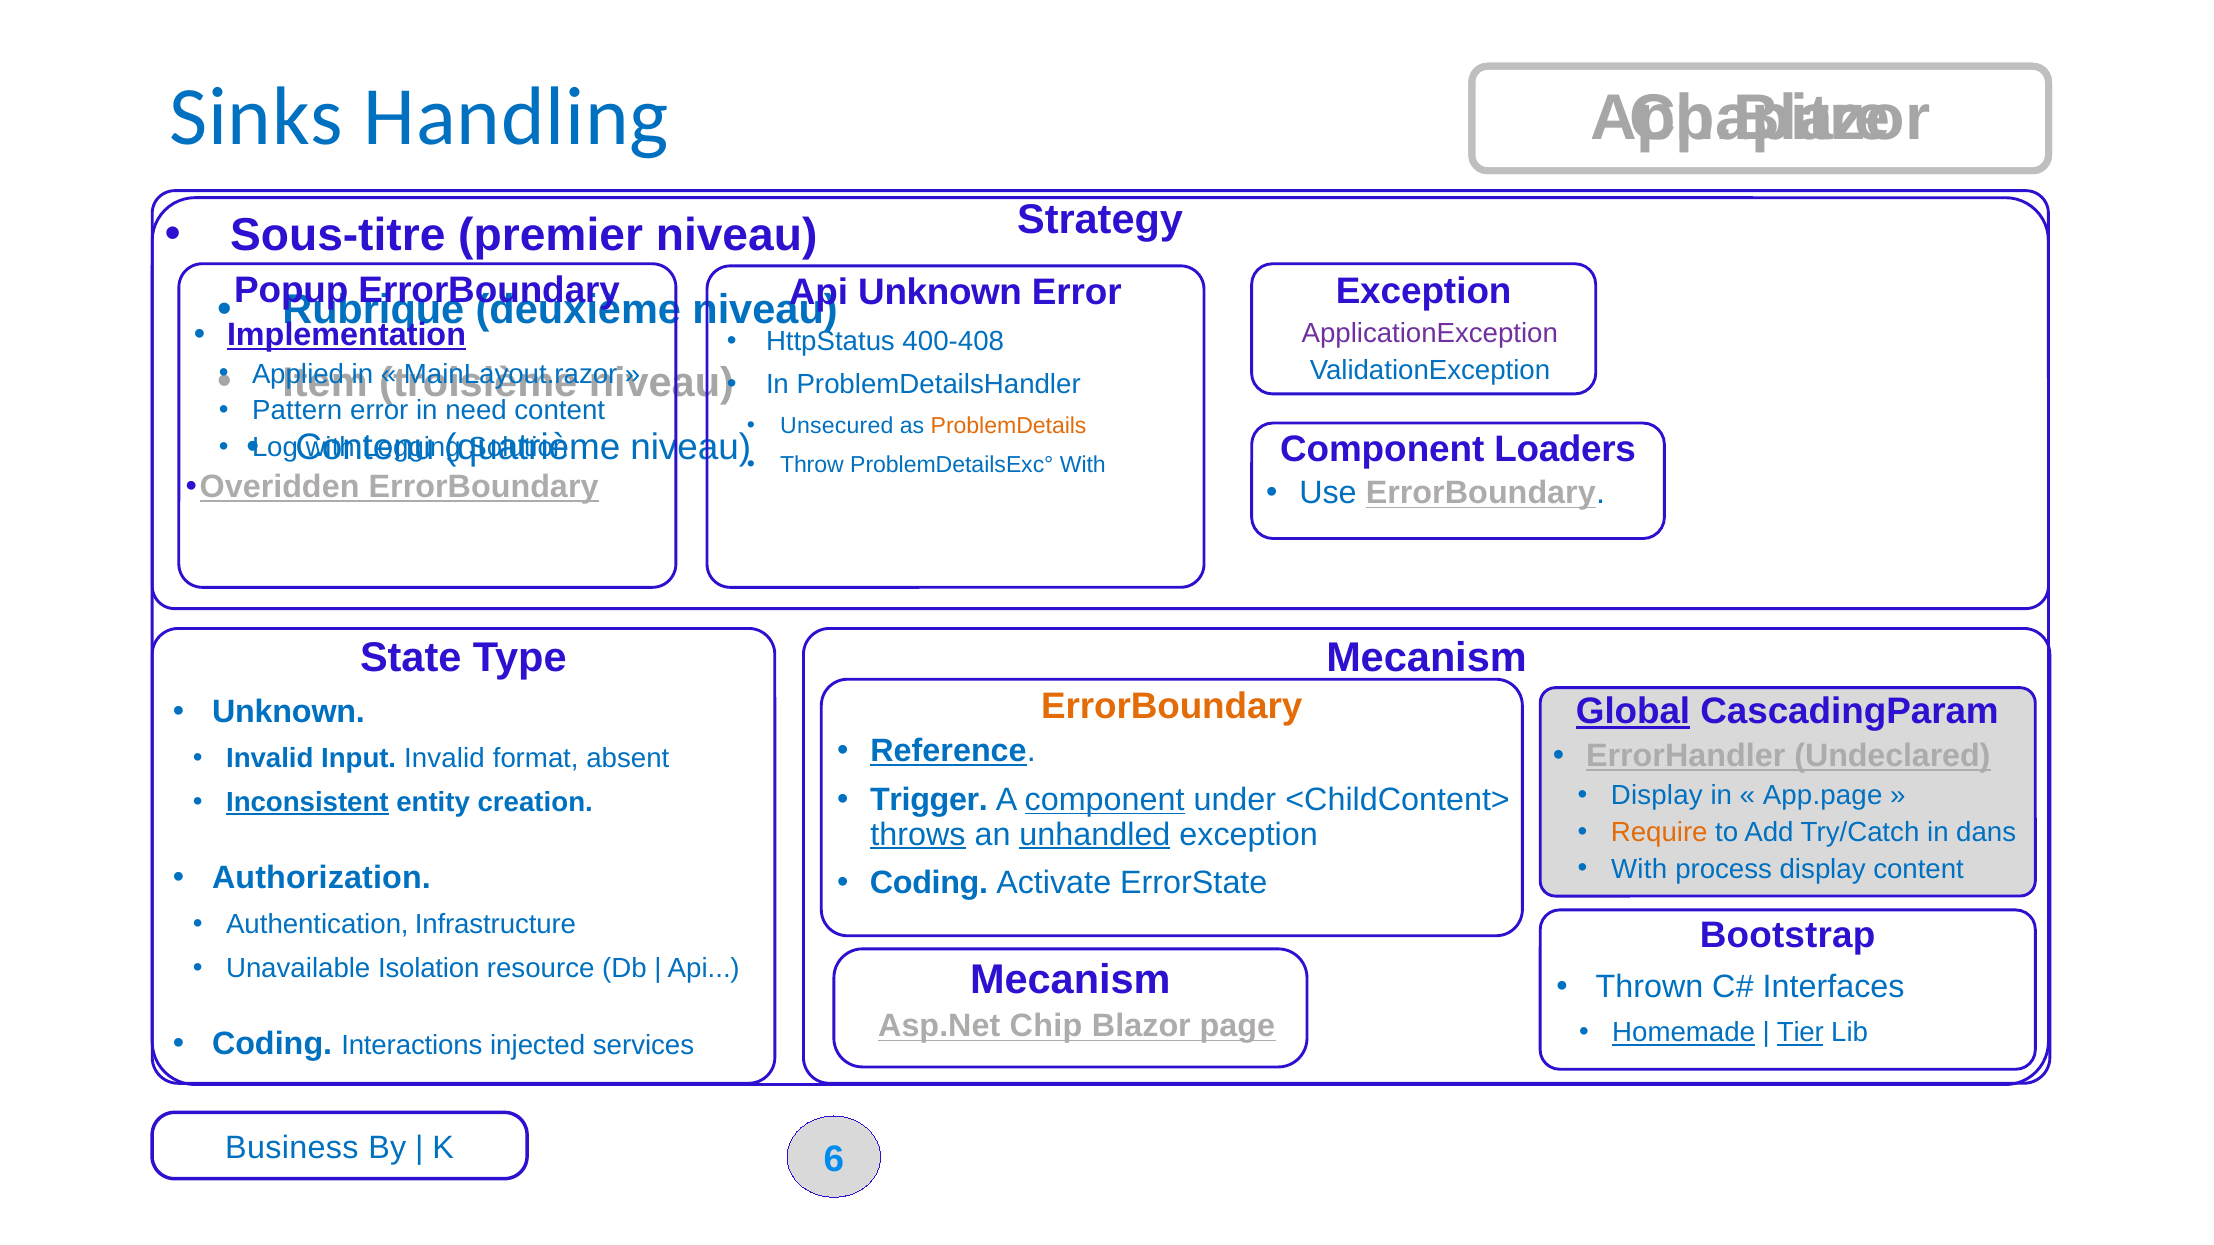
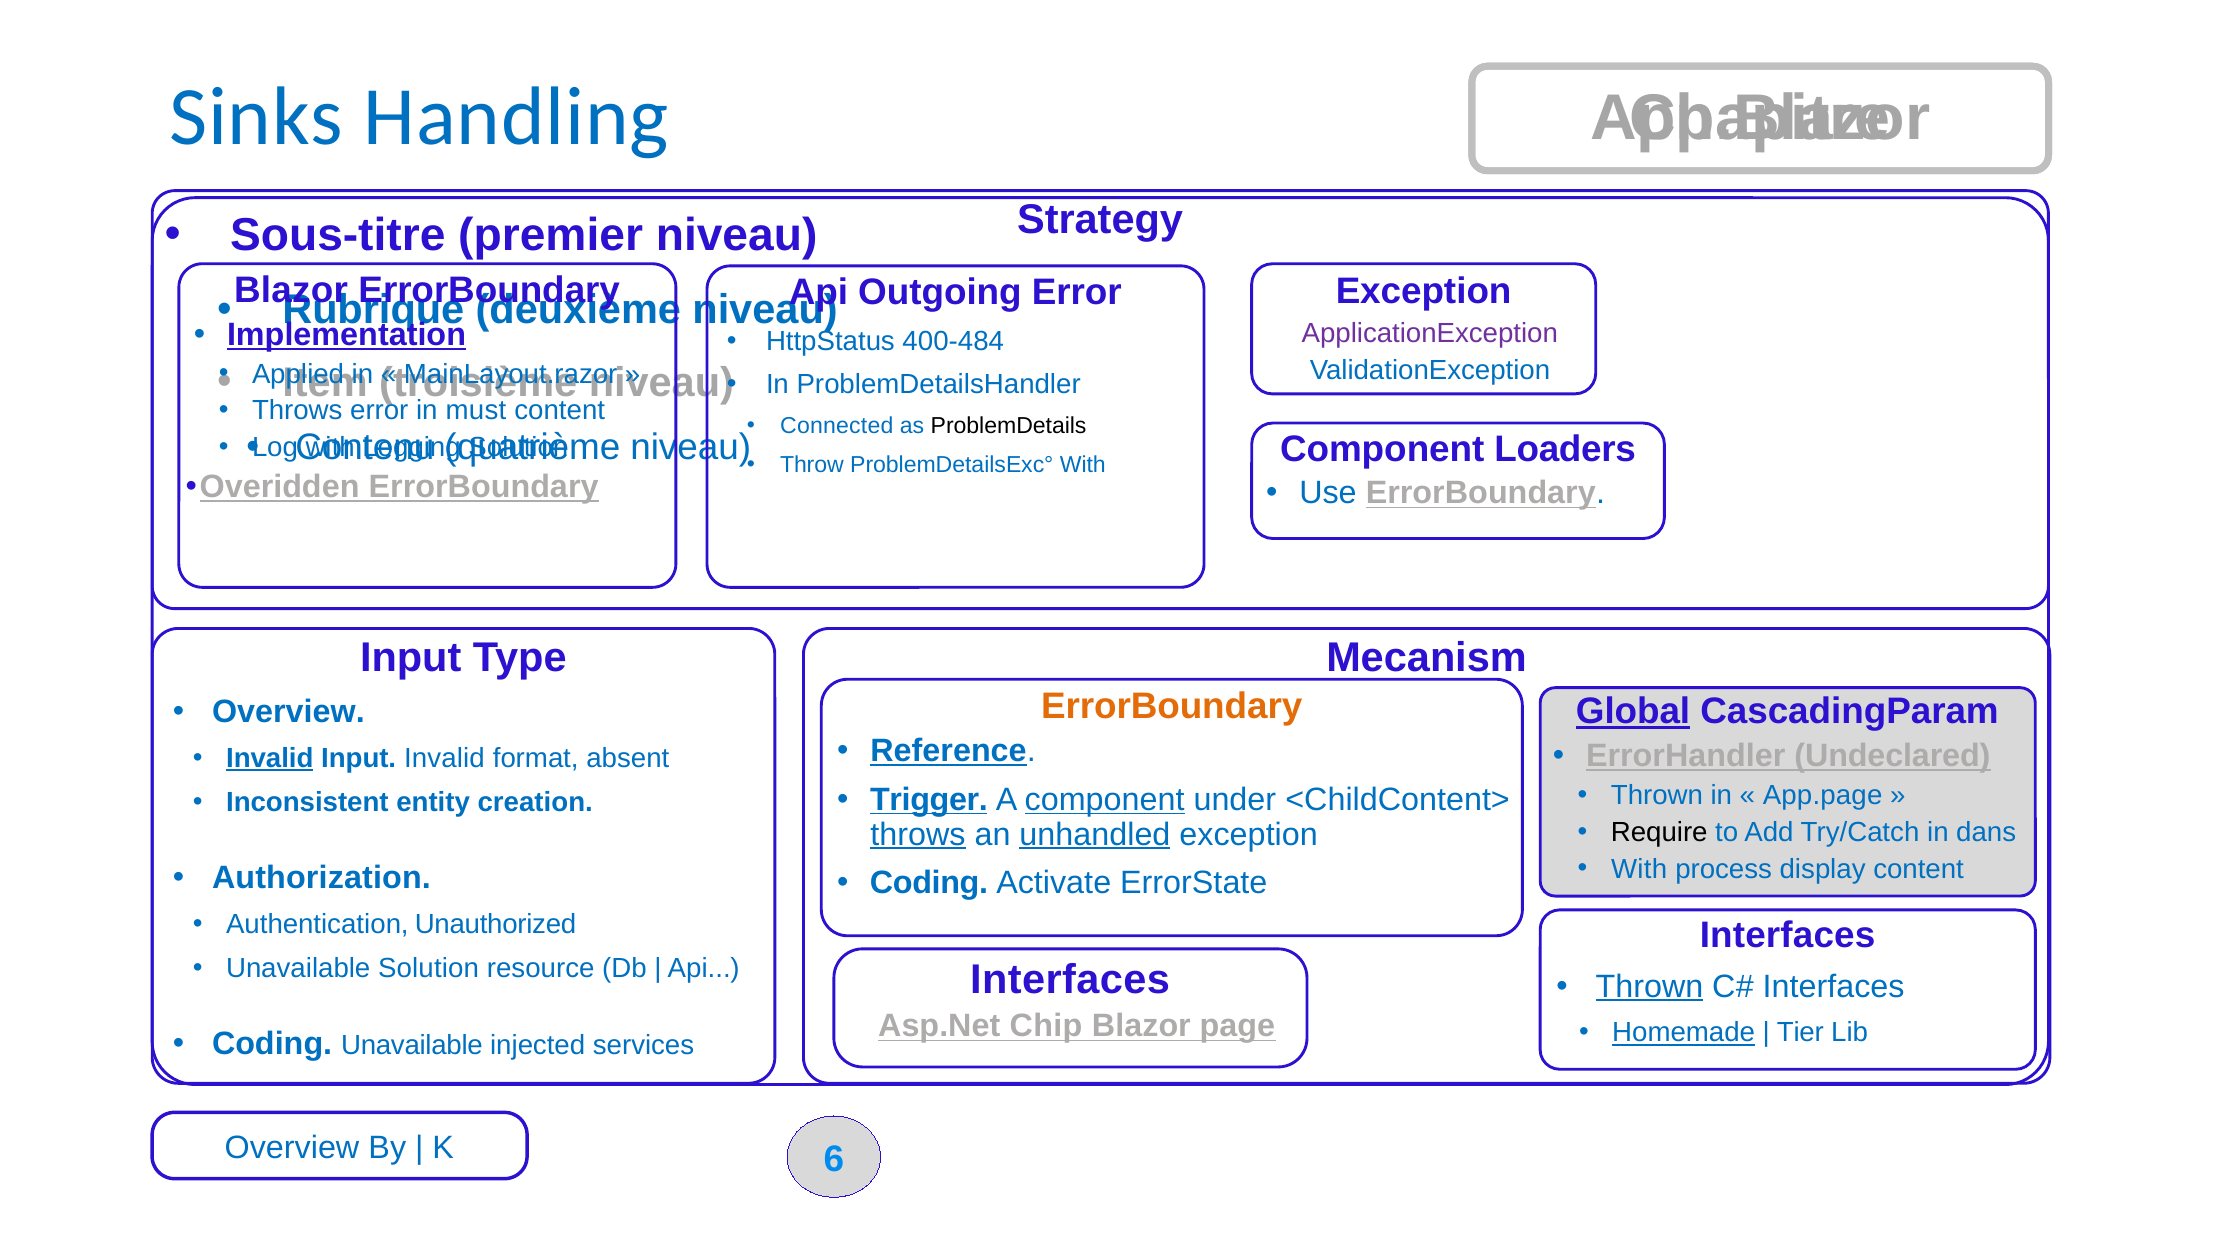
Popup: Popup -> Blazor (291, 290)
Unknown: Unknown -> Outgoing (940, 292)
400-408: 400-408 -> 400-484 (953, 341)
Pattern: Pattern -> Throws (297, 411)
need: need -> must (476, 411)
Unsecured: Unsecured -> Connected (837, 426)
ProblemDetails colour: orange -> black (1009, 426)
State: State -> Input (411, 658)
Unknown: Unknown -> Overview (288, 712)
Invalid underline: none -> present (270, 758)
Display: Display -> Thrown (1657, 796)
Trigger underline: none -> present (929, 800)
Inconsistent underline: present -> none (307, 802)
Require colour: orange -> black (1659, 832)
Infrastructure: Infrastructure -> Unauthorized (496, 925)
Bootstrap: Bootstrap -> Interfaces (1788, 936)
Unavailable Isolation: Isolation -> Solution (429, 968)
Mecanism: Mecanism -> Interfaces (1070, 980)
Thrown underline: none -> present (1650, 987)
Tier underline: present -> none (1800, 1033)
Coding Interactions: Interactions -> Unavailable (412, 1046)
Business: Business -> Overview (292, 1148)
